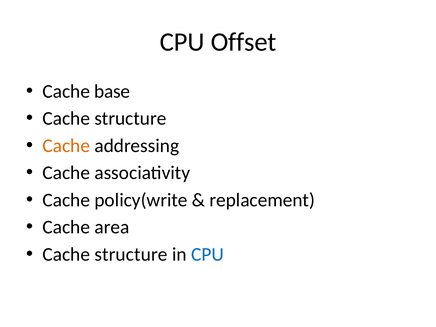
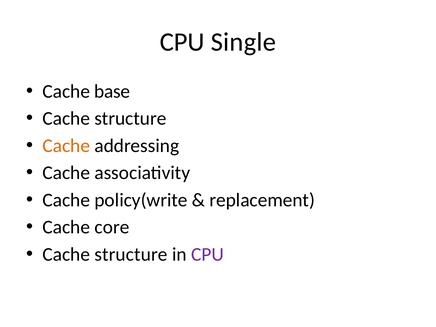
Offset: Offset -> Single (243, 42)
area: area -> core (112, 227)
CPU colour: blue -> purple (207, 254)
